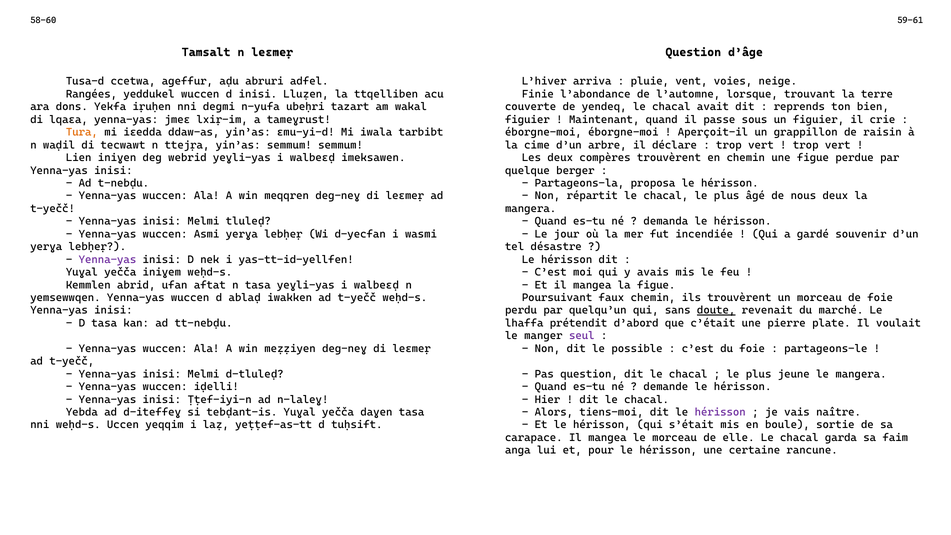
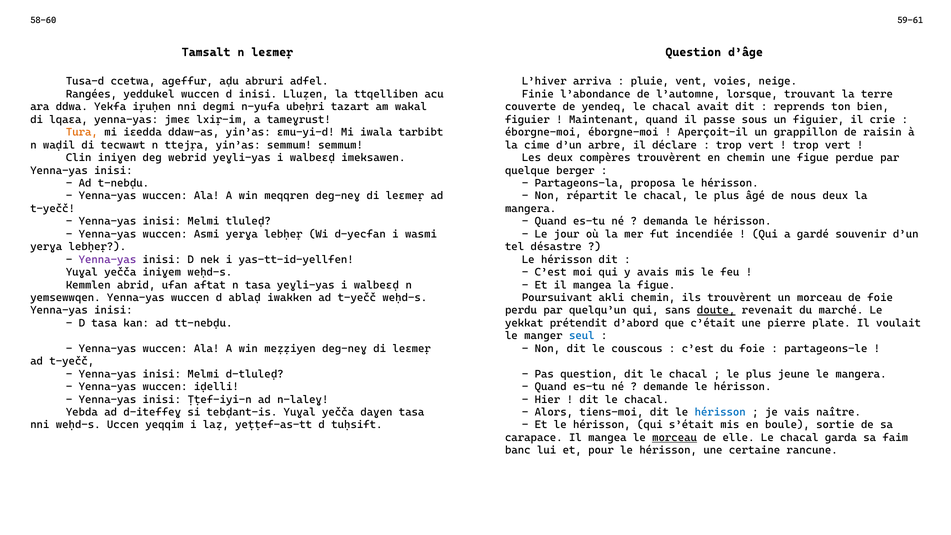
dons: dons -> ddwa (72, 107)
Lien: Lien -> Clin (79, 158)
faux: faux -> akli (611, 298)
lhaffa: lhaffa -> yekkat (524, 323)
seul colour: purple -> blue (582, 336)
possible: possible -> couscous (637, 348)
hérisson colour: purple -> blue (720, 412)
morceau underline: none -> present (675, 438)
anga: anga -> banc (518, 450)
